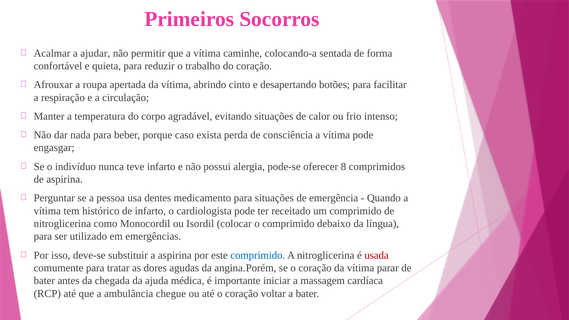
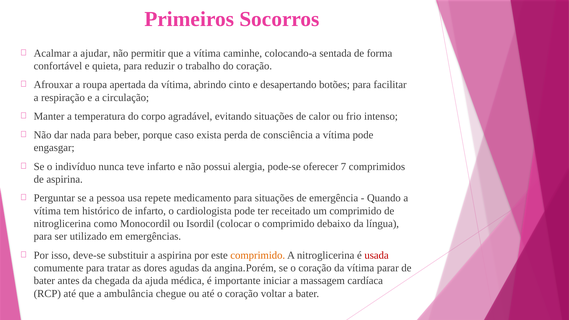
8: 8 -> 7 (343, 167)
dentes: dentes -> repete (158, 198)
comprimido colour: blue -> orange (258, 255)
